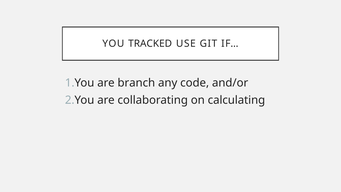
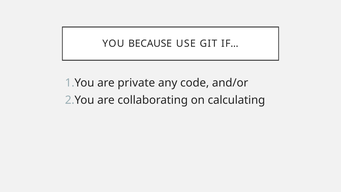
TRACKED: TRACKED -> BECAUSE (150, 44)
branch: branch -> private (136, 83)
